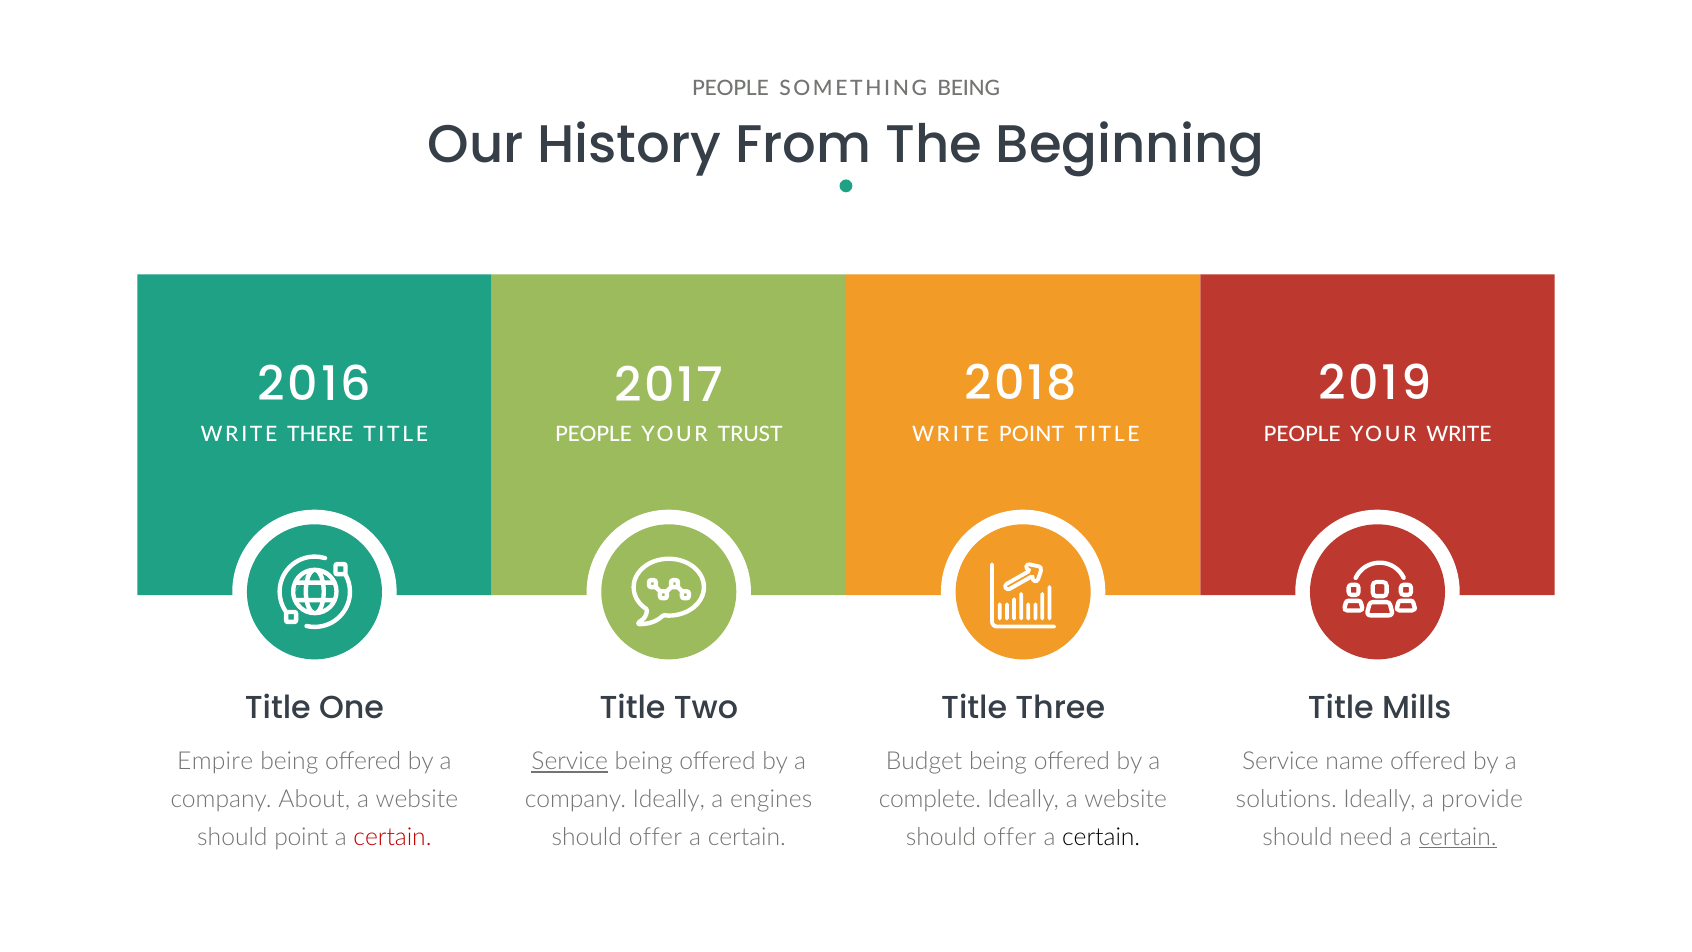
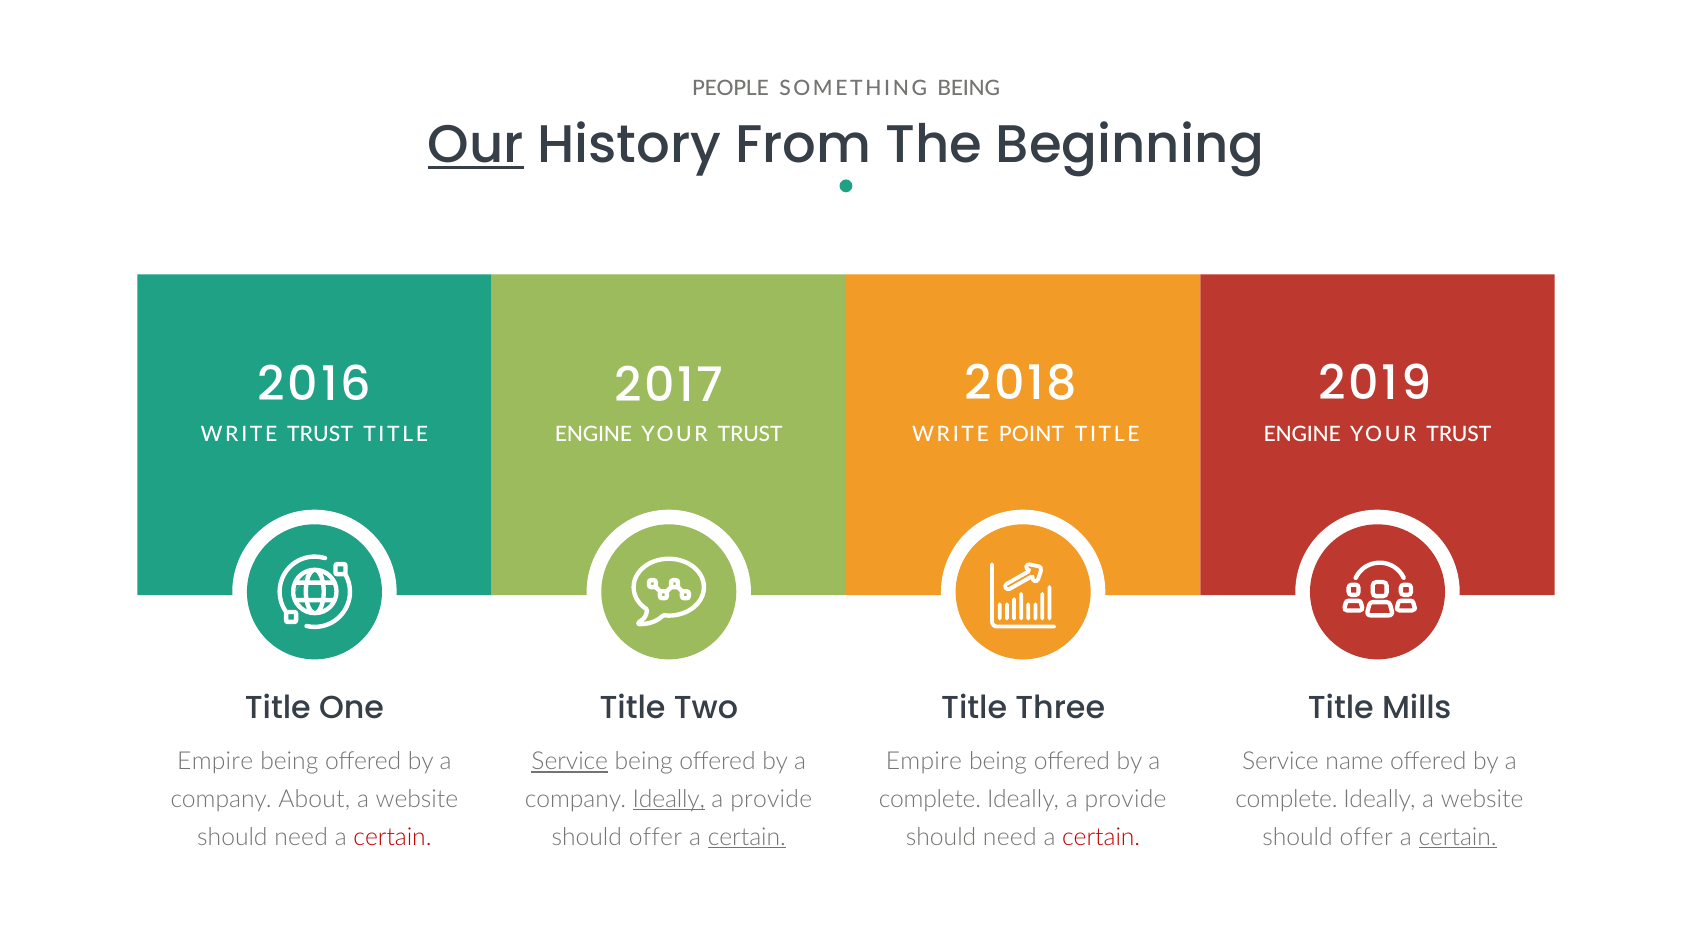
Our underline: none -> present (476, 145)
WRITE THERE: THERE -> TRUST (320, 435)
PEOPLE: PEOPLE -> ENGINE (593, 435)
PEOPLE: PEOPLE -> ENGINE (1302, 435)
WRITE: WRITE -> TRUST (1459, 435)
Budget: Budget -> Empire (924, 761)
Ideally underline: none -> present (669, 799)
engines: engines -> provide (771, 799)
website: website -> provide (1126, 799)
solutions: solutions -> complete (1286, 799)
Ideally a provide: provide -> website (1482, 799)
point: point -> need (301, 837)
certain underline: none -> present (747, 837)
offer: offer -> need (1010, 837)
certain colour: black -> red (1101, 837)
need: need -> offer (1366, 837)
